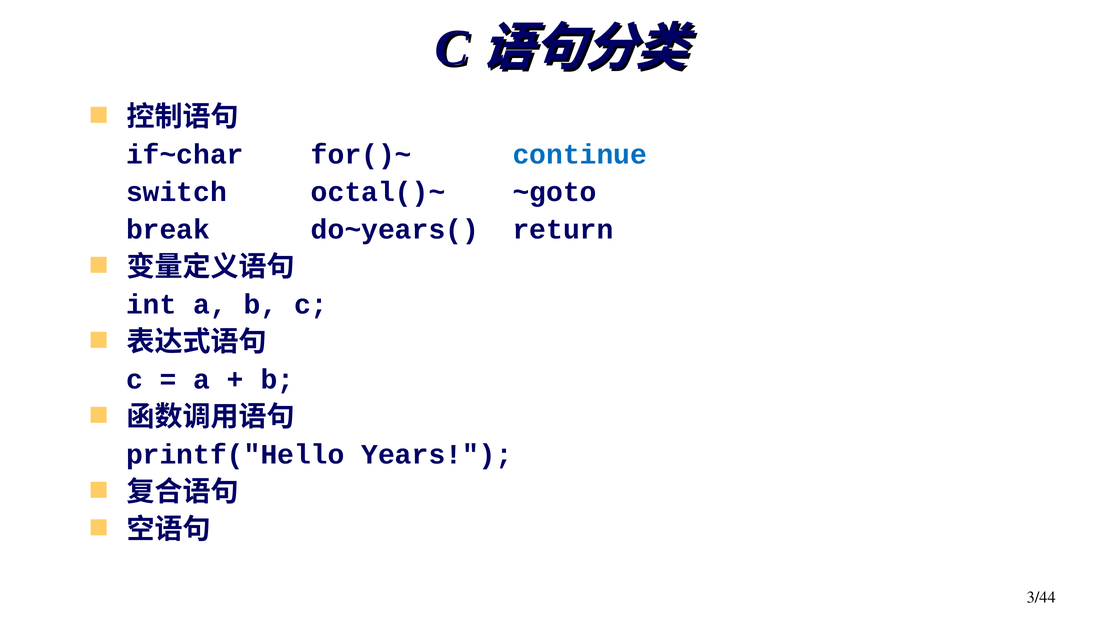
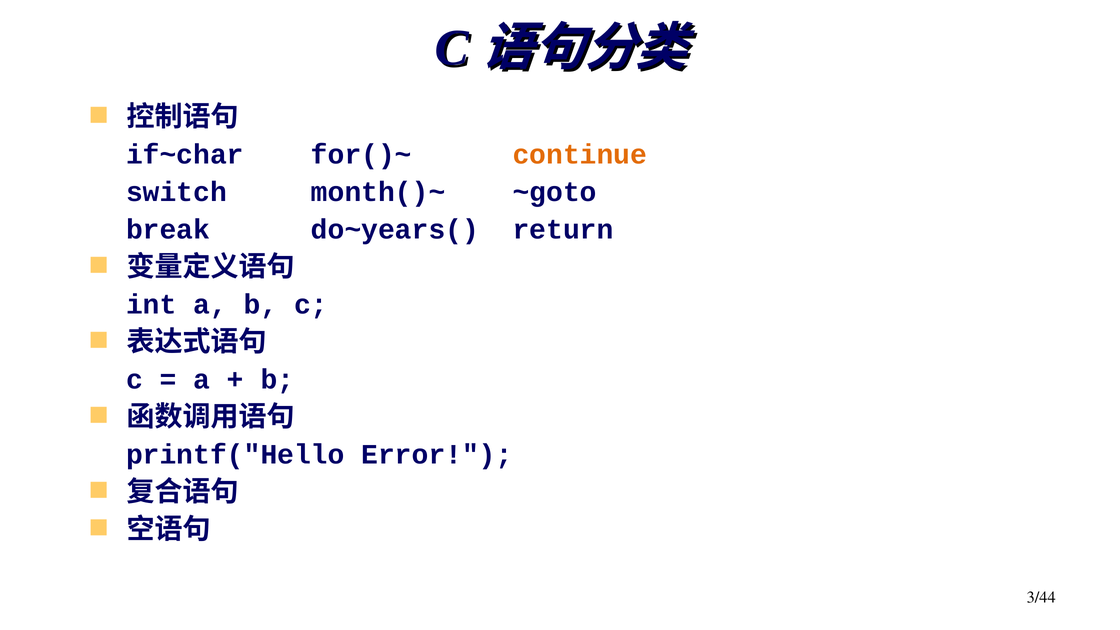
continue colour: blue -> orange (580, 155)
octal()~: octal()~ -> month()~ (378, 192)
Years: Years -> Error (437, 455)
